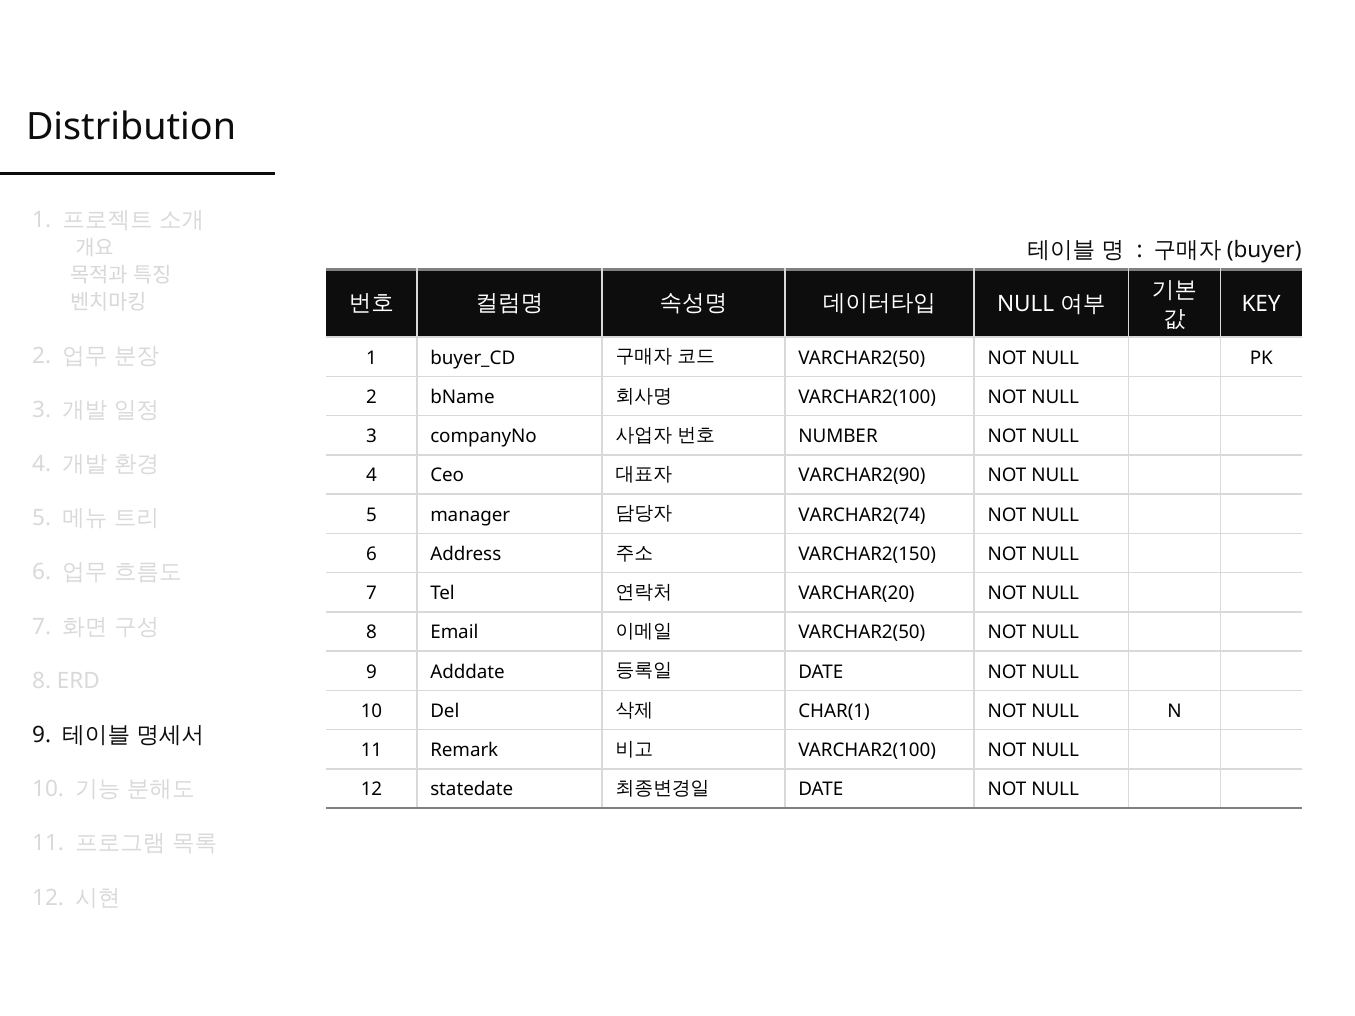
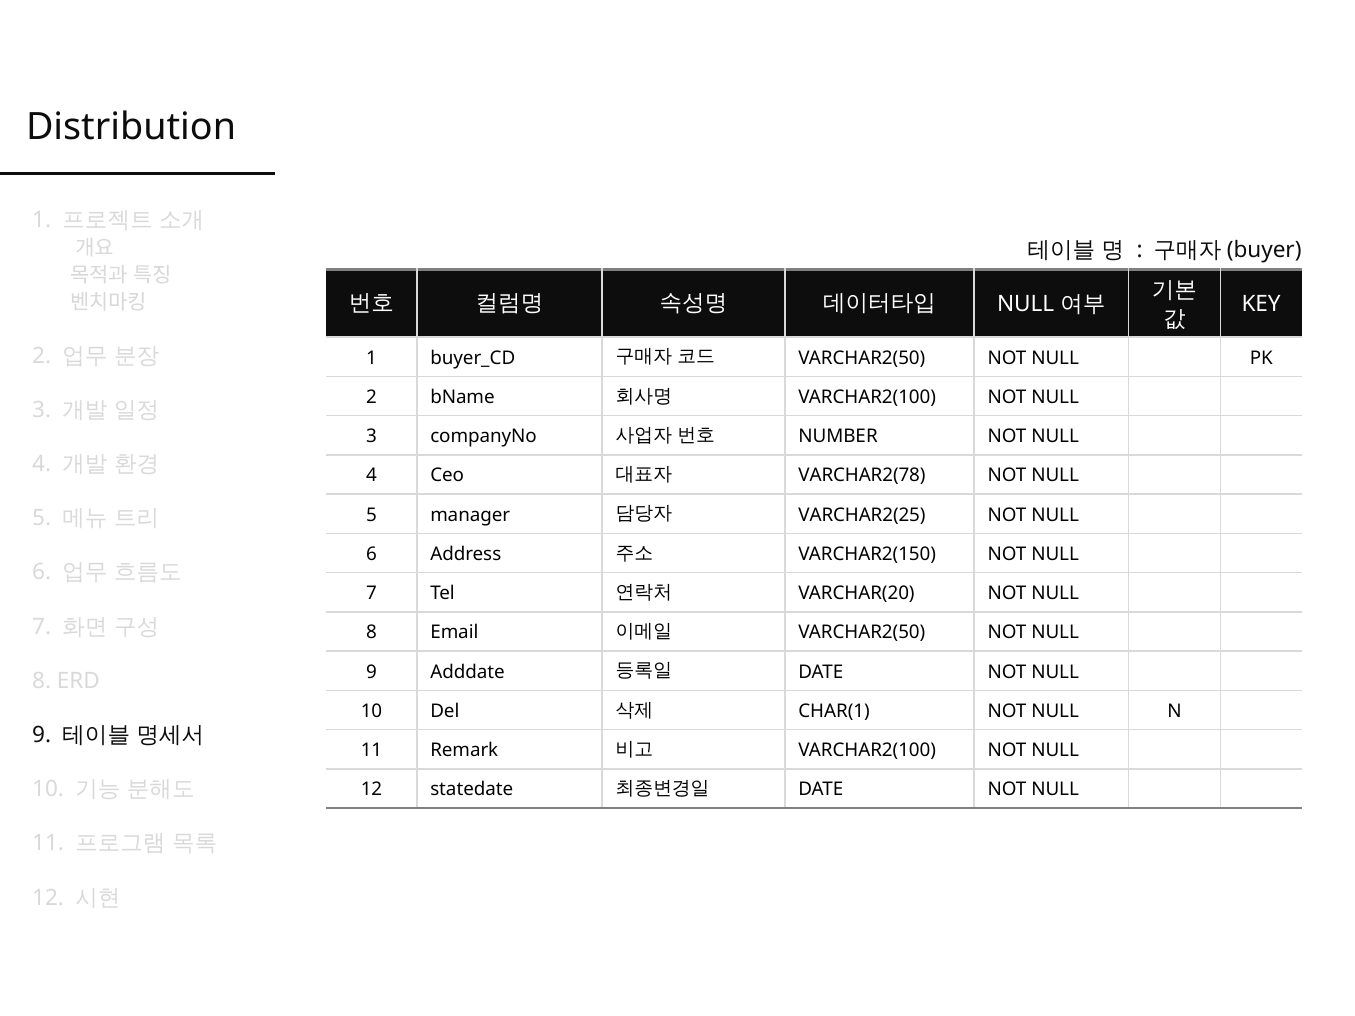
VARCHAR2(90: VARCHAR2(90 -> VARCHAR2(78 (862, 476)
VARCHAR2(74: VARCHAR2(74 -> VARCHAR2(25 (862, 515)
